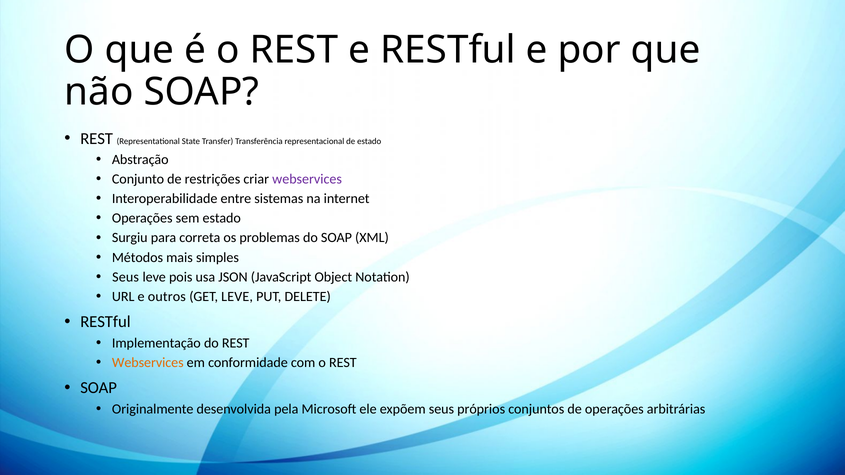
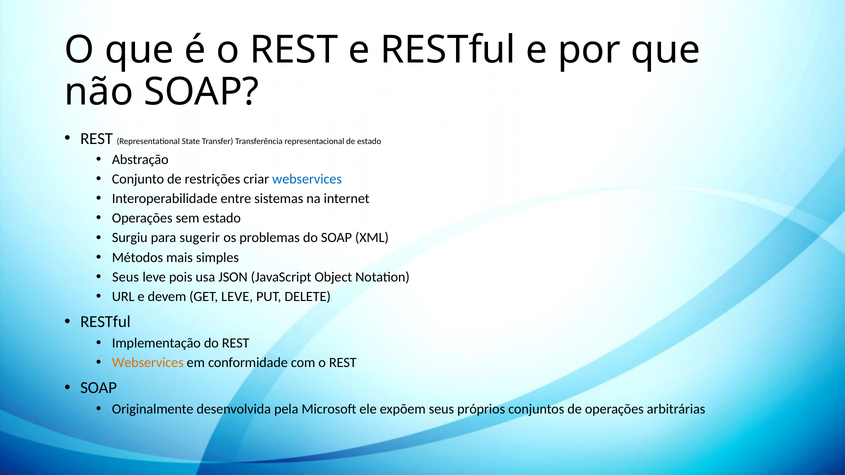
webservices colour: purple -> blue (307, 179)
correta: correta -> sugerir (200, 238)
outros: outros -> devem (167, 297)
